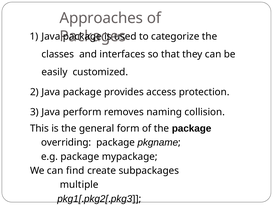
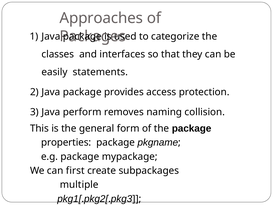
customized: customized -> statements (100, 72)
overriding: overriding -> properties (66, 142)
find: find -> first (75, 170)
